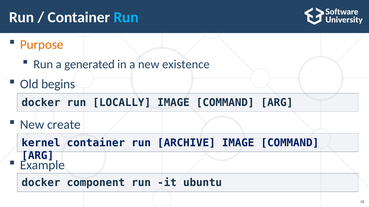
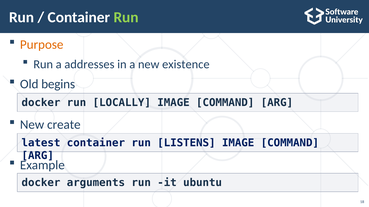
Run colour: light blue -> light green (126, 17)
generated: generated -> addresses (89, 64)
kernel: kernel -> latest (41, 143)
ARCHIVE: ARCHIVE -> LISTENS (186, 143)
component: component -> arguments (96, 183)
